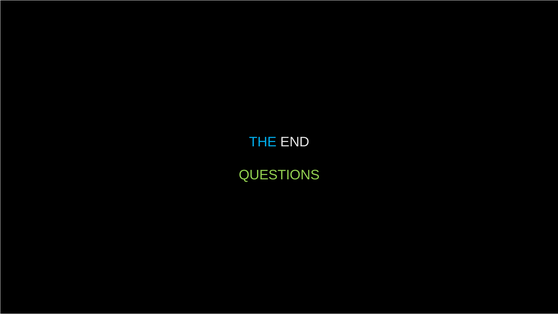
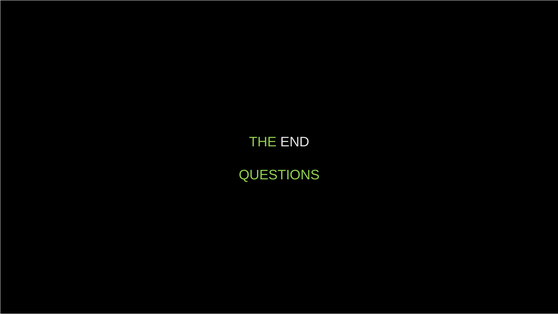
THE colour: light blue -> light green (263, 142)
